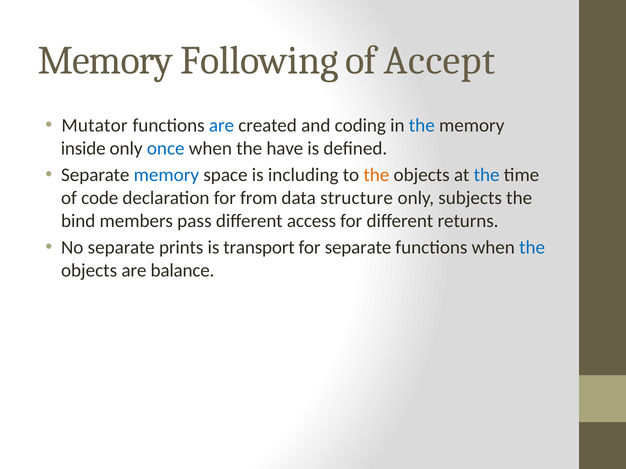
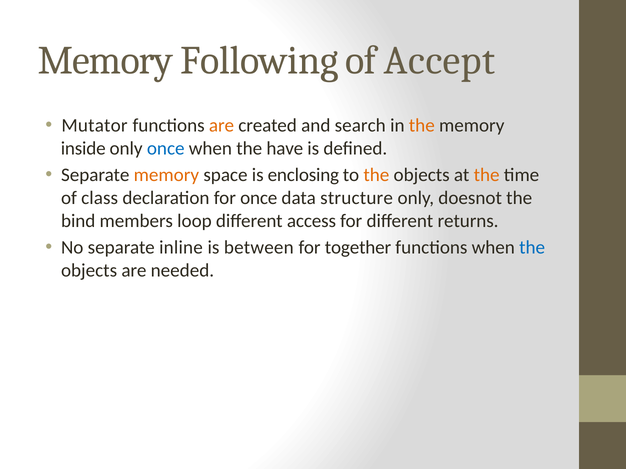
are colour: blue -> orange (222, 125)
coding: coding -> search (360, 125)
the colour: blue -> orange (422, 125)
memory colour: blue -> orange (166, 175)
including: including -> enclosing (303, 175)
the colour: blue -> orange (487, 175)
code: code -> class (100, 198)
for from: from -> once (259, 198)
subjects: subjects -> doesnot (470, 198)
pass: pass -> loop (194, 221)
prints: prints -> inline (181, 248)
transport: transport -> between (259, 248)
for separate: separate -> together (358, 248)
balance: balance -> needed (182, 271)
